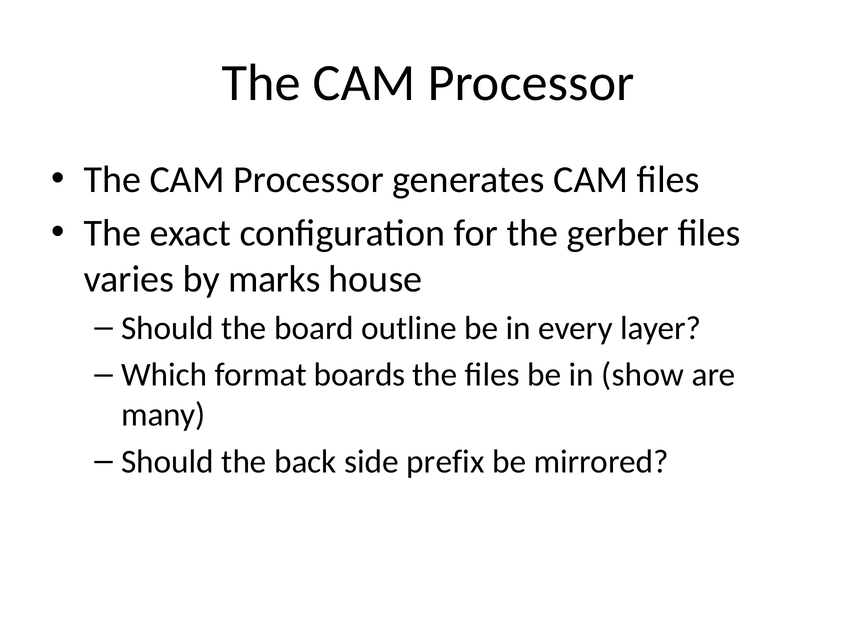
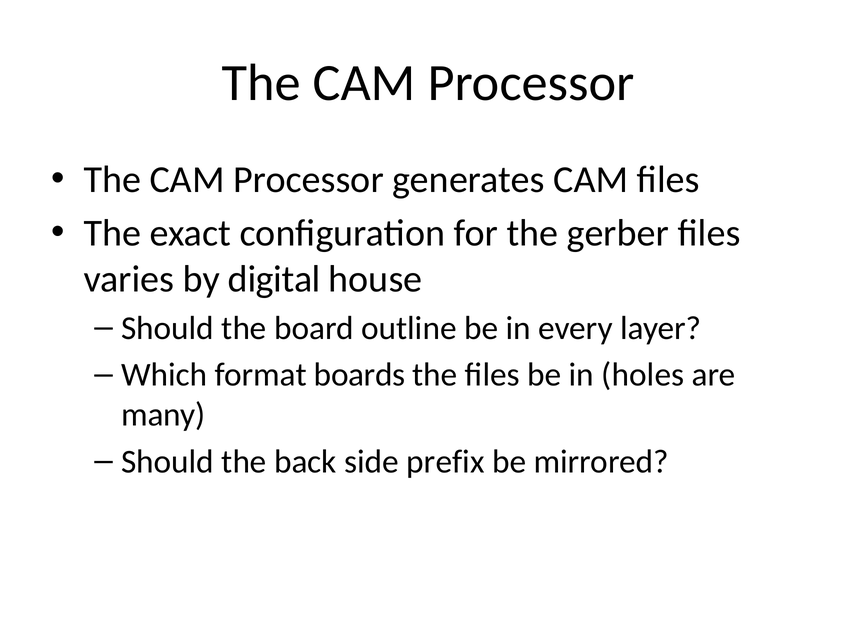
marks: marks -> digital (274, 279)
show: show -> holes (643, 375)
